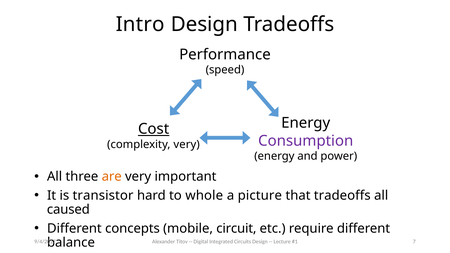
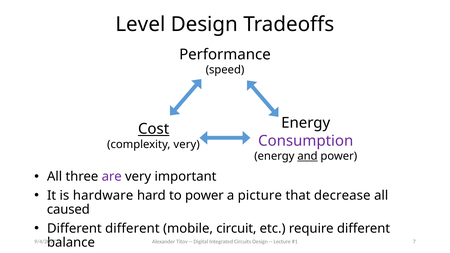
Intro: Intro -> Level (140, 24)
and underline: none -> present (307, 156)
are colour: orange -> purple (112, 177)
transistor: transistor -> hardware (103, 196)
to whole: whole -> power (204, 196)
that tradeoffs: tradeoffs -> decrease (342, 196)
Different concepts: concepts -> different (132, 229)
